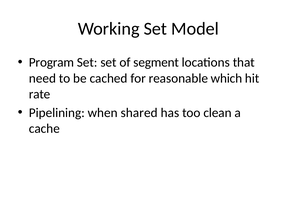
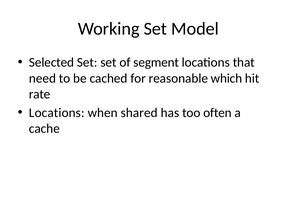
Program: Program -> Selected (51, 62)
Pipelining: Pipelining -> Locations (57, 113)
clean: clean -> often (218, 113)
